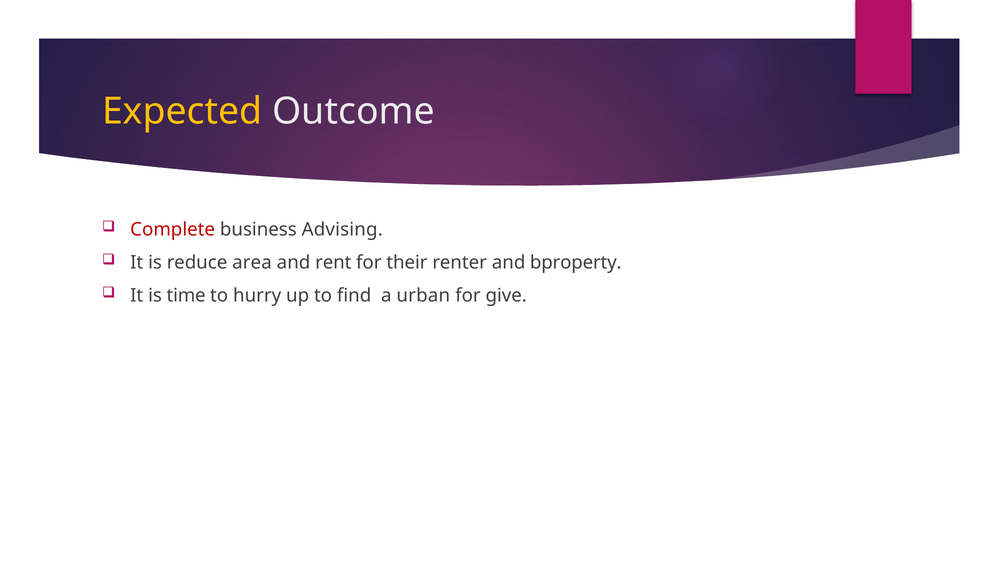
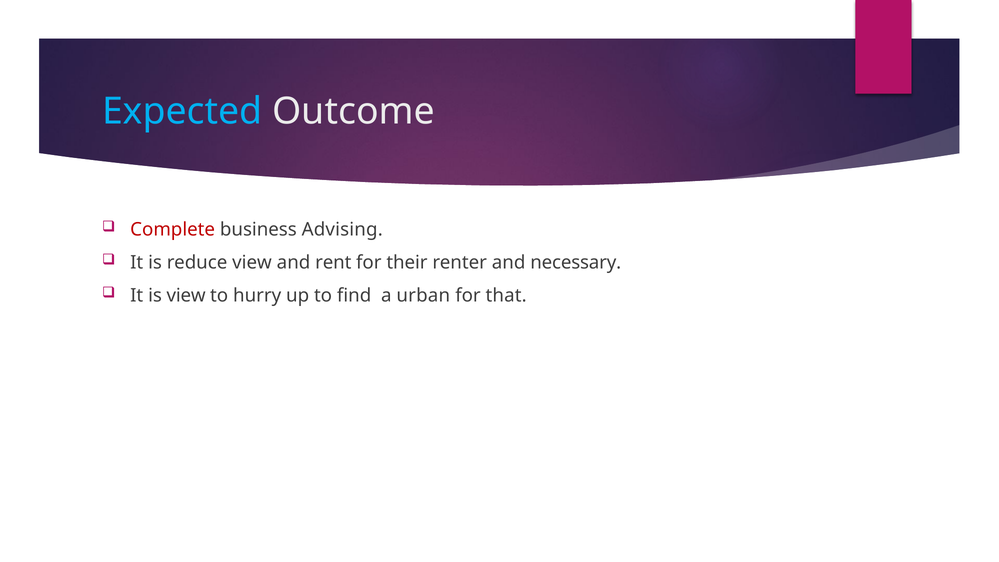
Expected colour: yellow -> light blue (182, 111)
reduce area: area -> view (252, 263)
bproperty: bproperty -> necessary (576, 263)
is time: time -> view (186, 295)
give: give -> that (506, 295)
